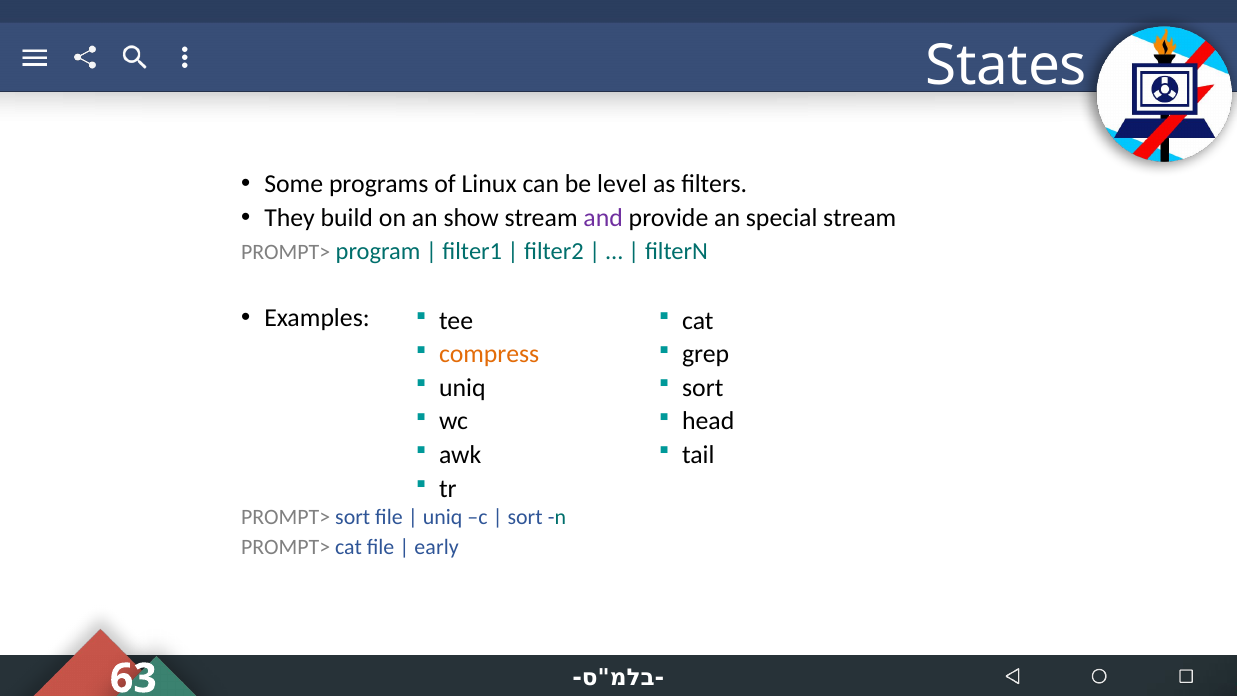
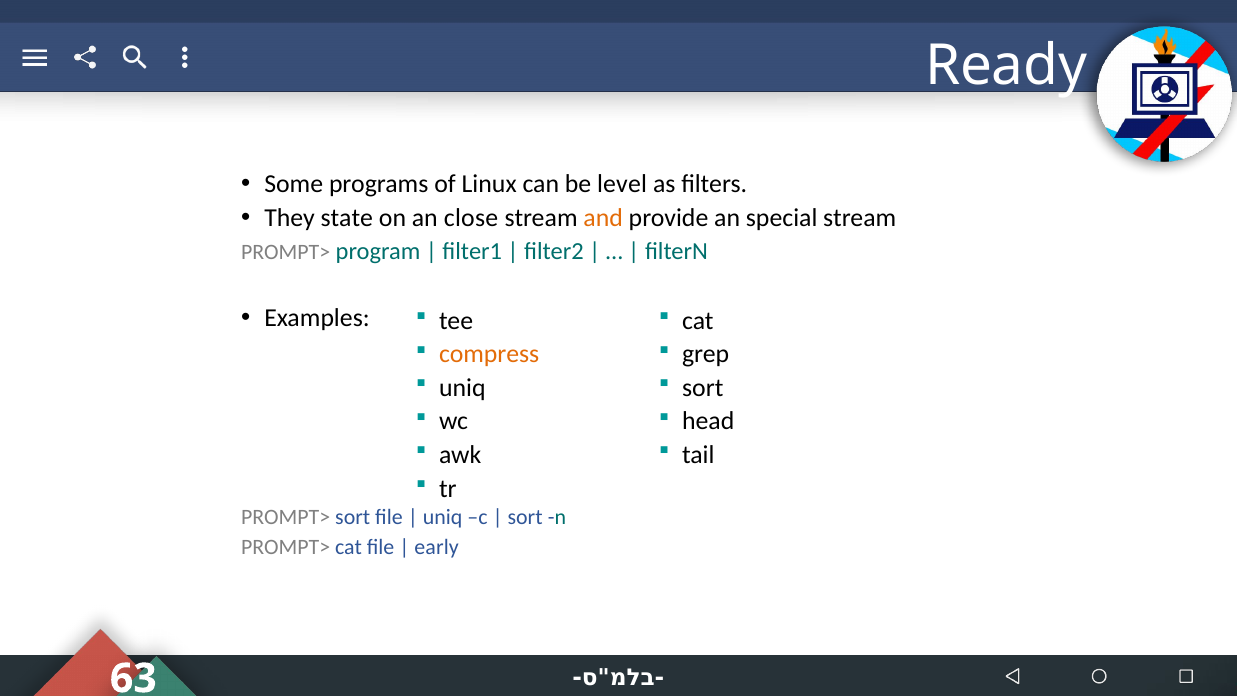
States: States -> Ready (1006, 66)
build: build -> state (347, 218)
show: show -> close (471, 218)
and colour: purple -> orange (603, 218)
